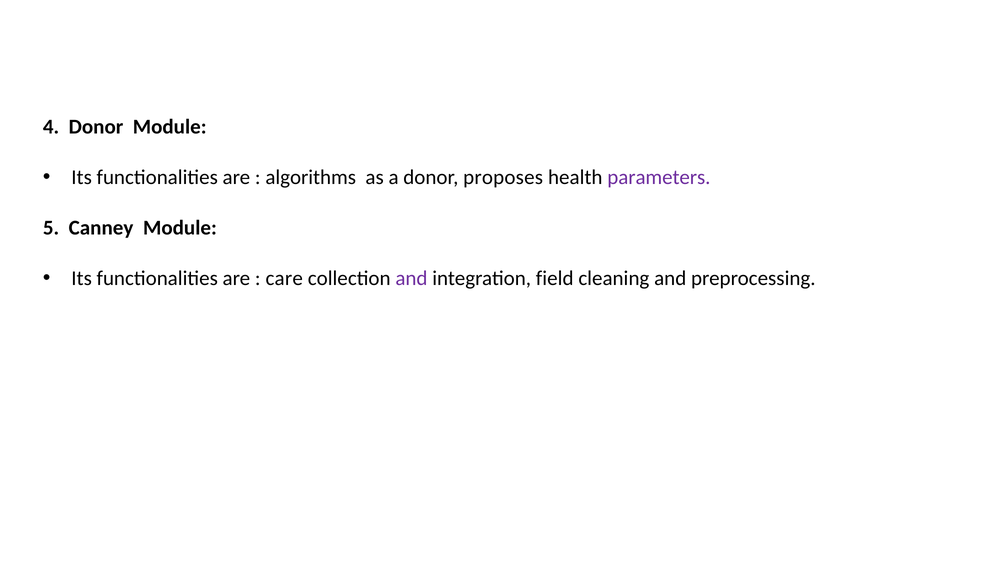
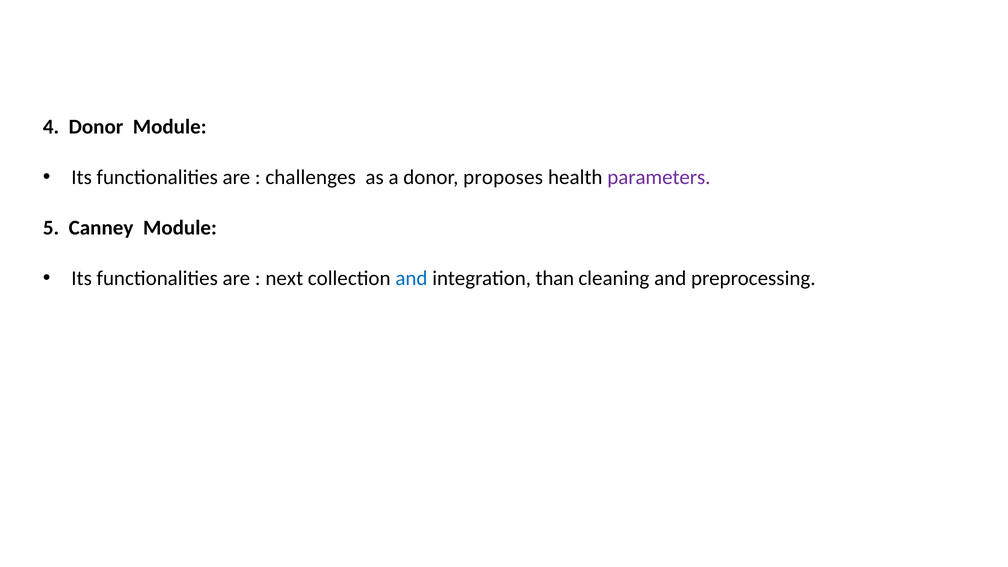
algorithms: algorithms -> challenges (311, 177)
care: care -> next (284, 278)
and colour: purple -> blue (411, 278)
field: field -> than (555, 278)
